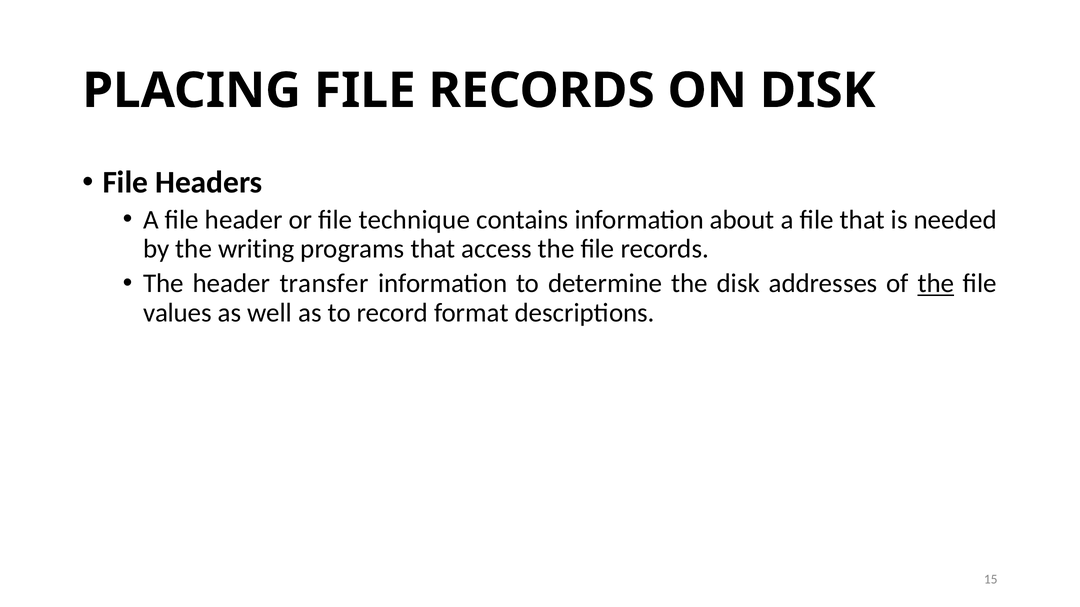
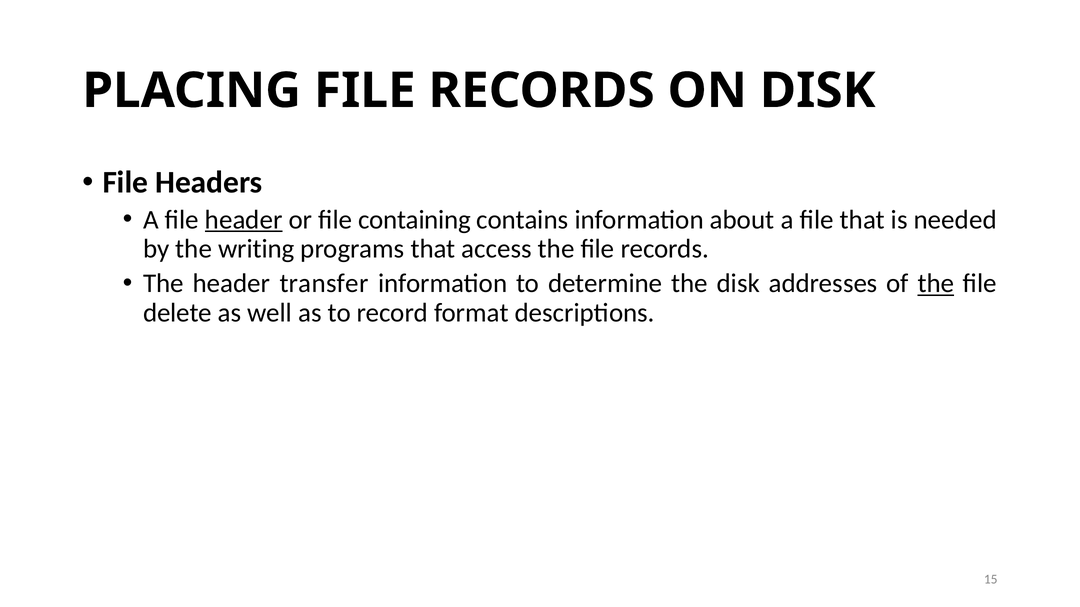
header underline: none -> present (244, 220)
technique: technique -> containing (415, 220)
values: values -> delete (177, 313)
